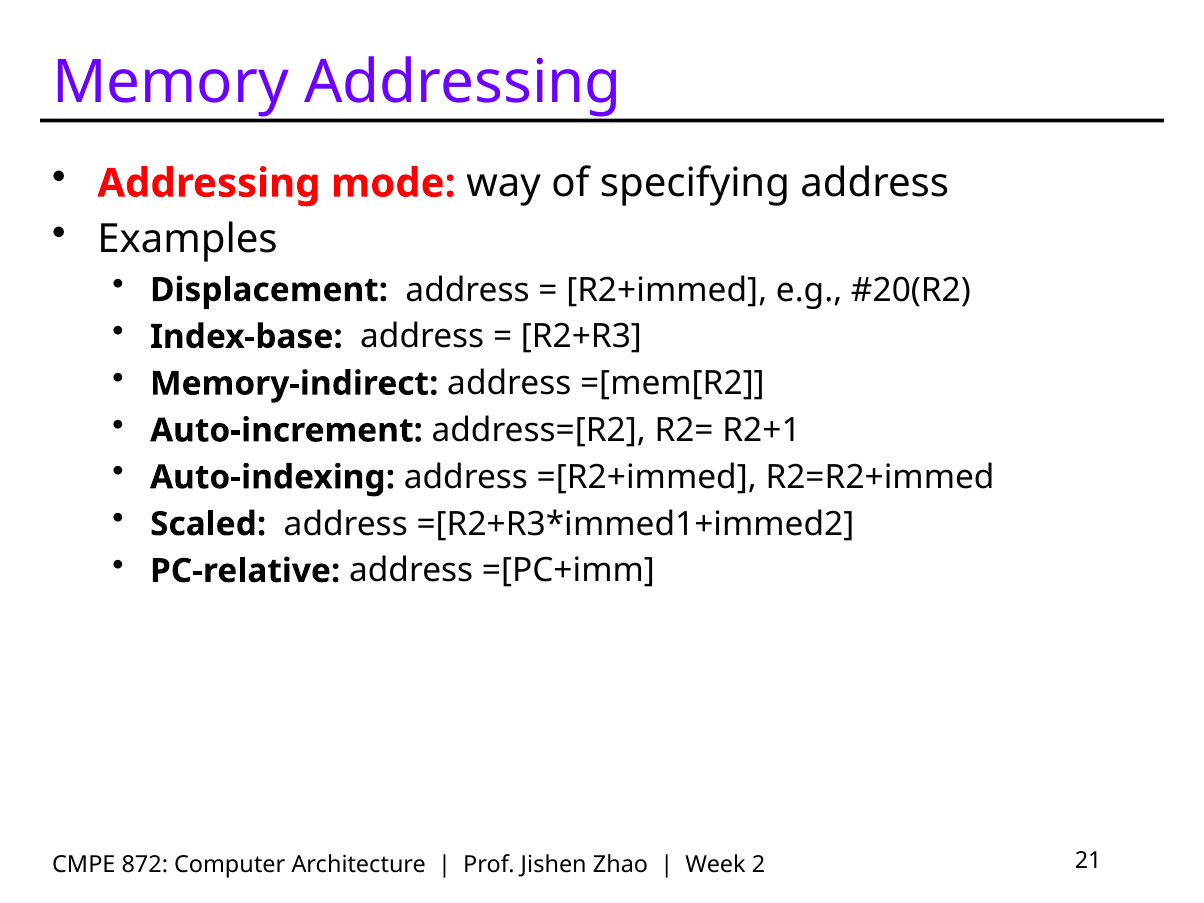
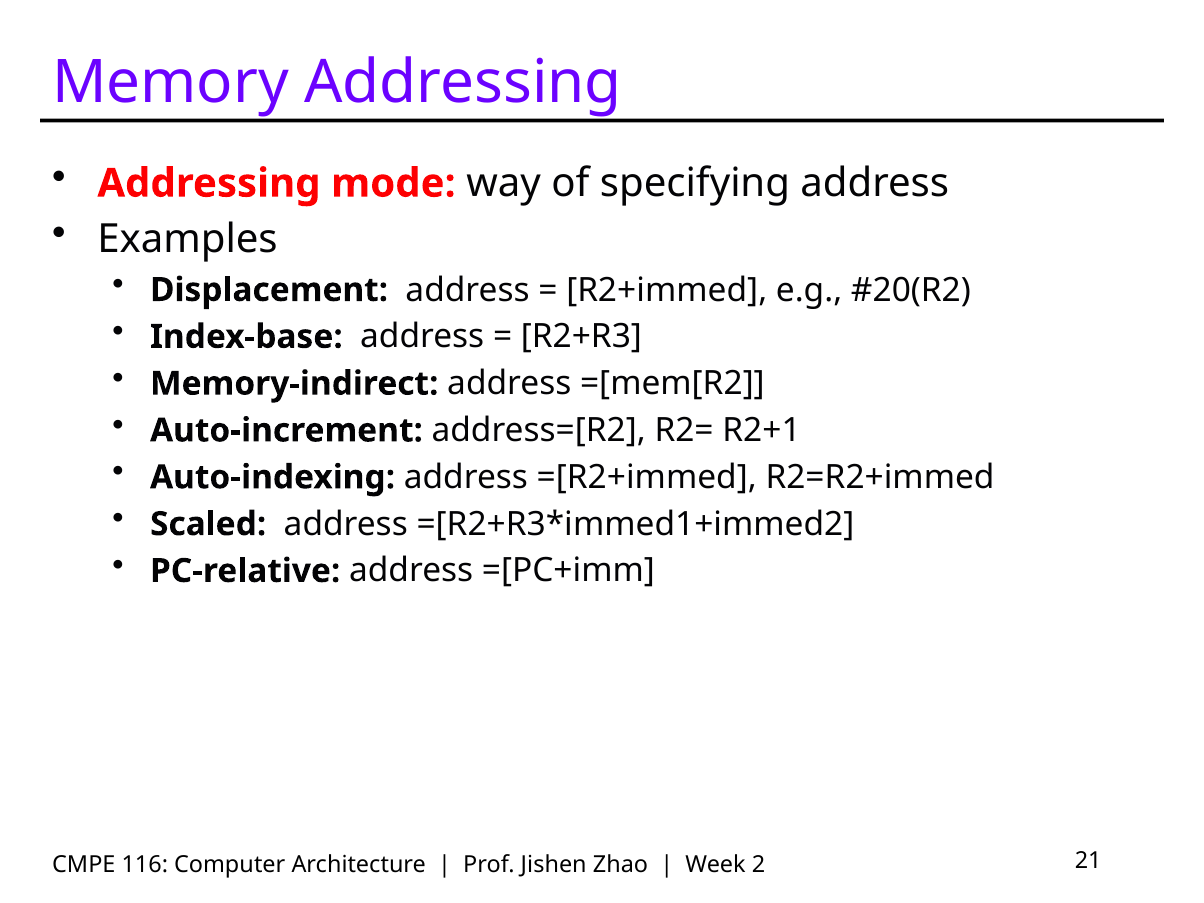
872: 872 -> 116 (145, 864)
